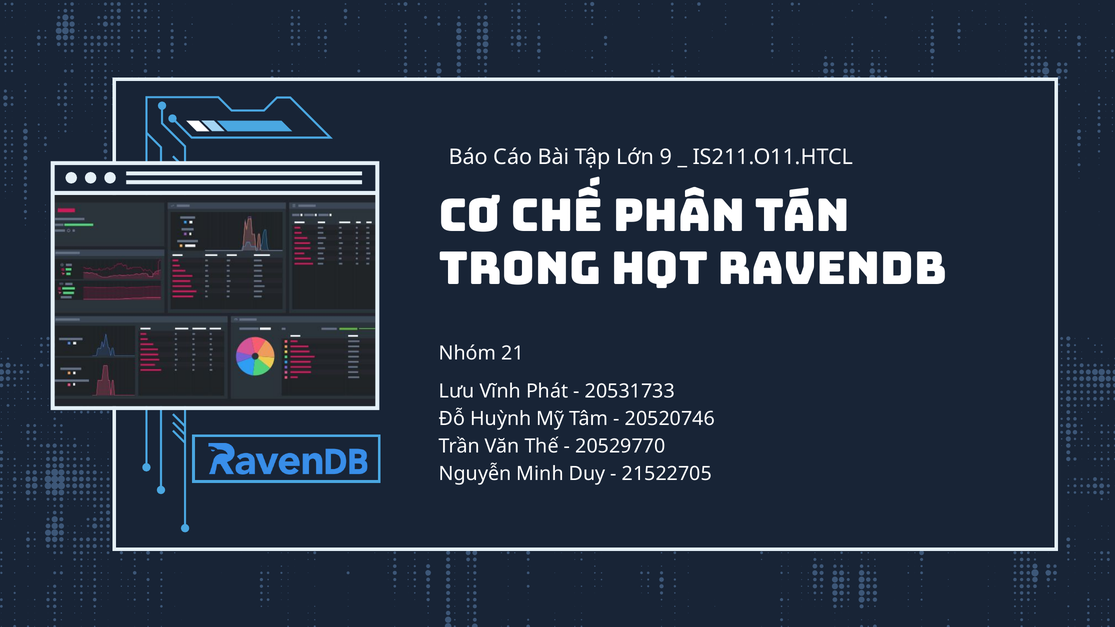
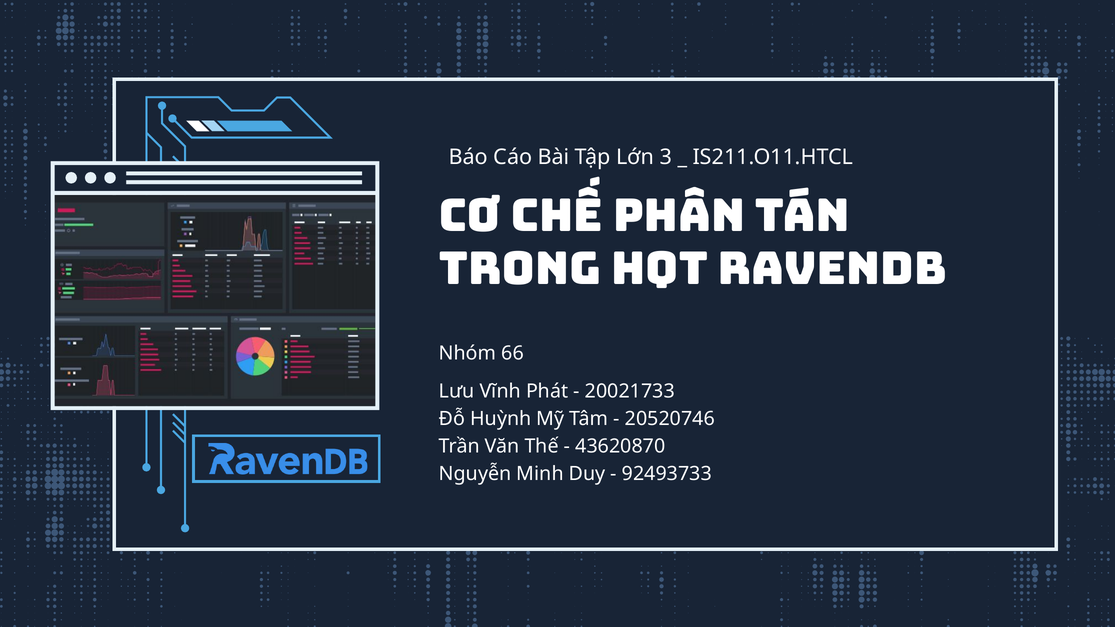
9: 9 -> 3 (666, 157)
21: 21 -> 66 (513, 353)
20531733: 20531733 -> 20021733 (630, 391)
20529770: 20529770 -> 43620870 (620, 446)
21522705: 21522705 -> 92493733 (667, 474)
